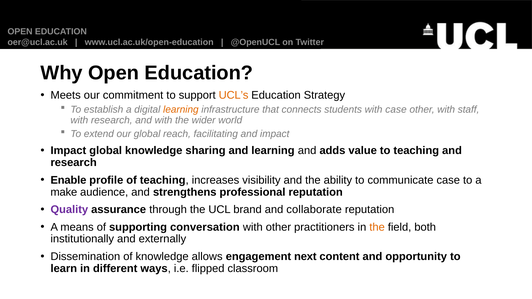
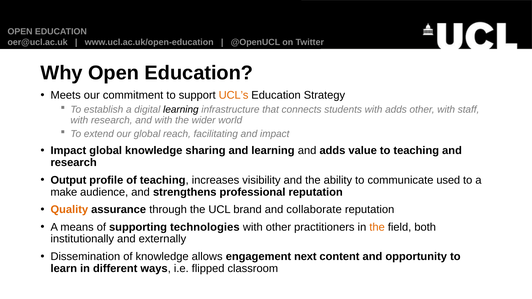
learning colour: orange -> black (181, 110)
with case: case -> adds (396, 110)
Enable: Enable -> Output (68, 180)
communicate case: case -> used (448, 180)
Quality colour: purple -> orange (69, 210)
conversation: conversation -> technologies (205, 227)
